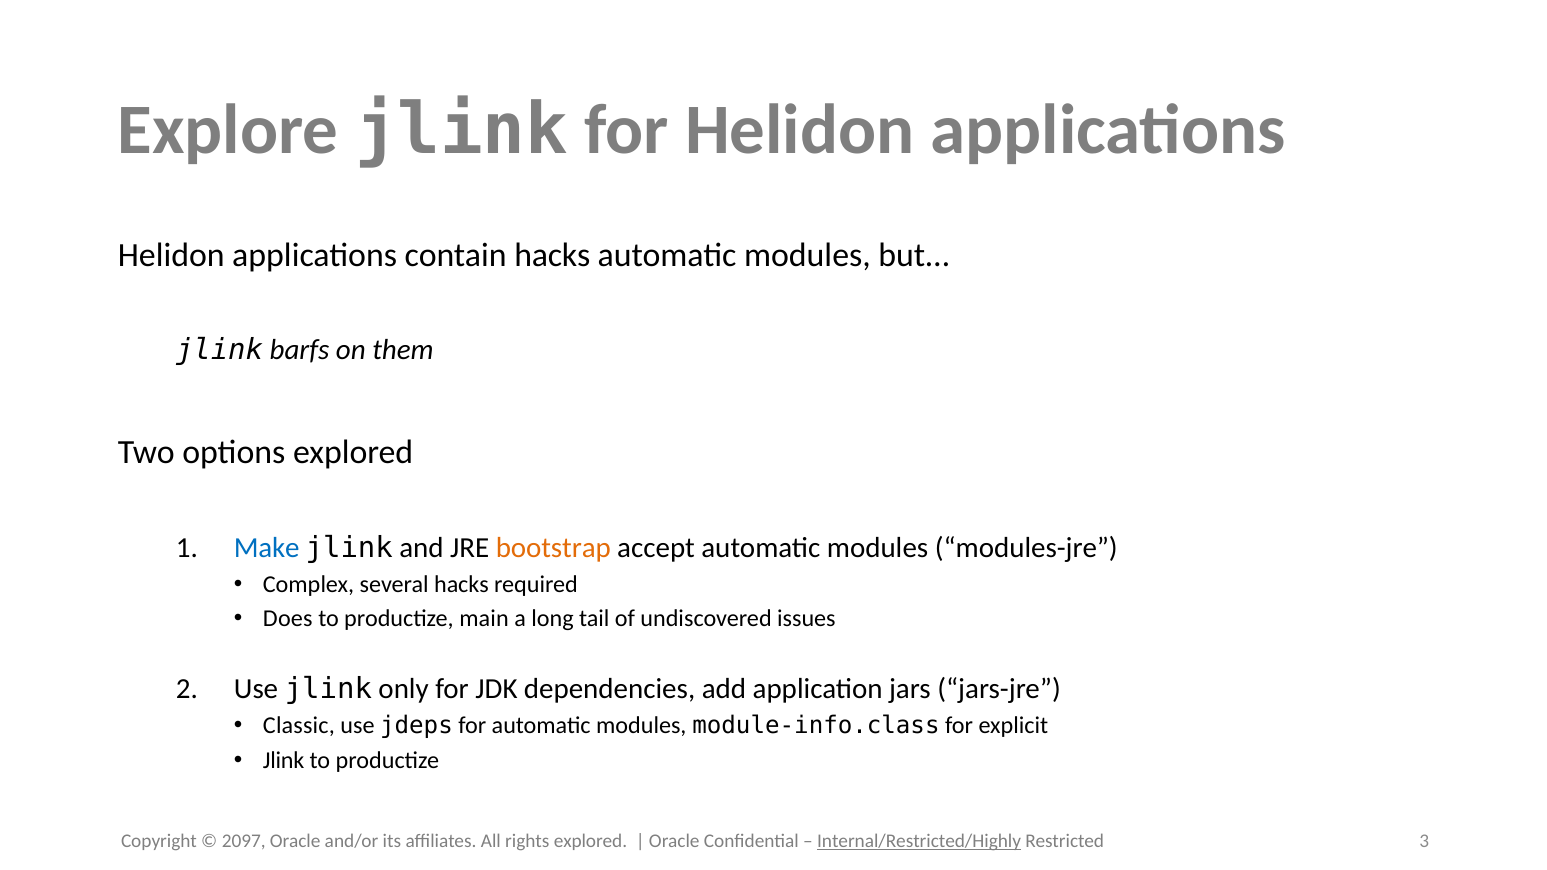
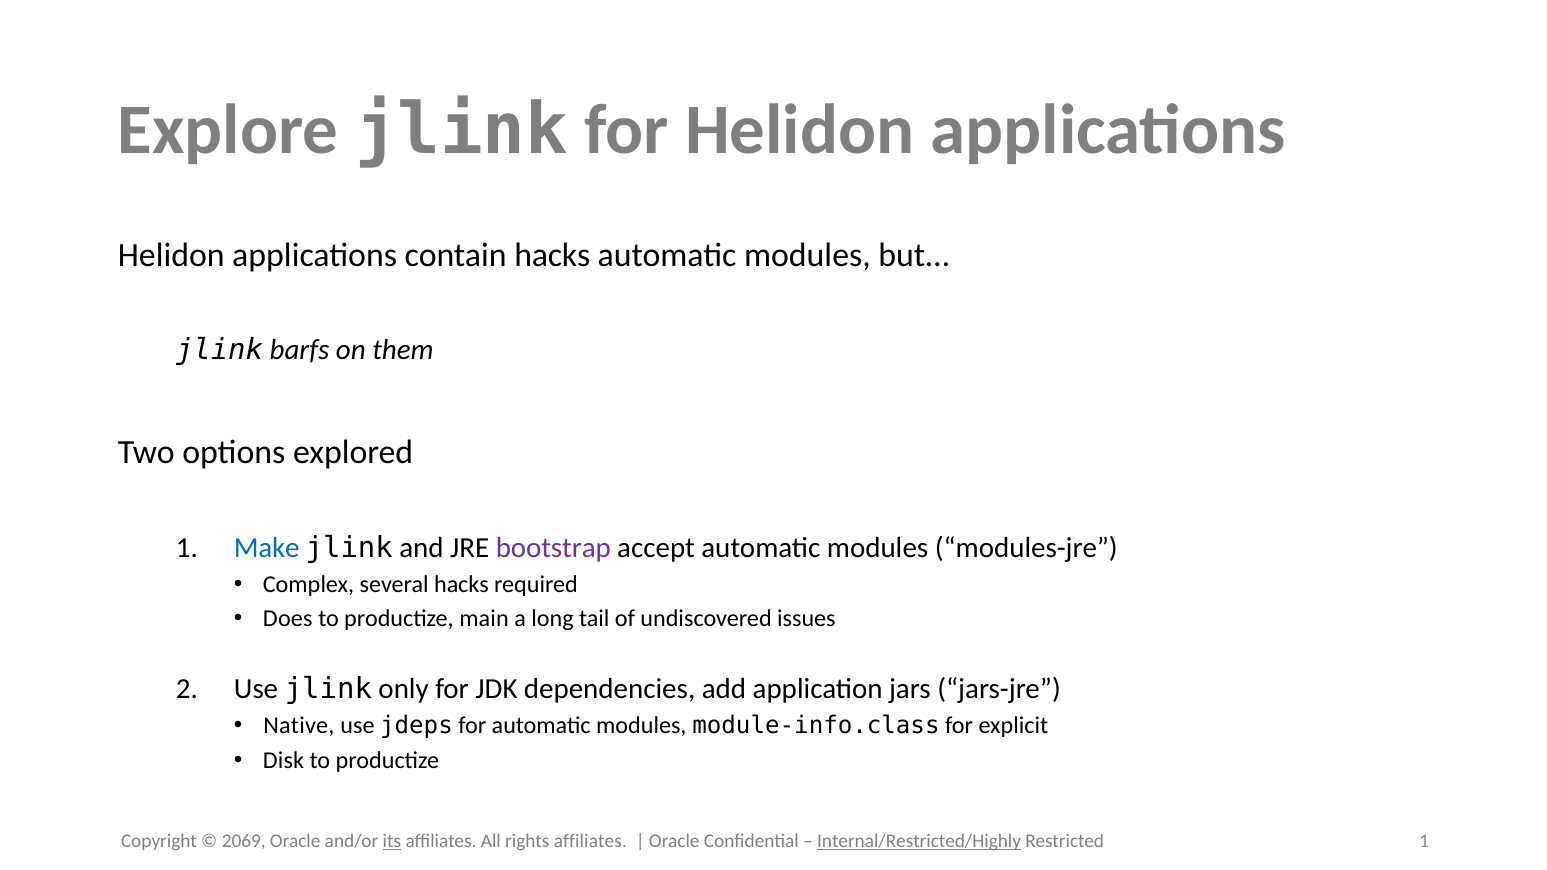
bootstrap colour: orange -> purple (553, 548)
Classic: Classic -> Native (299, 726)
Jlink: Jlink -> Disk (284, 760)
2097: 2097 -> 2069 (244, 842)
its underline: none -> present (392, 842)
rights explored: explored -> affiliates (590, 842)
Restricted 3: 3 -> 1 (1424, 841)
